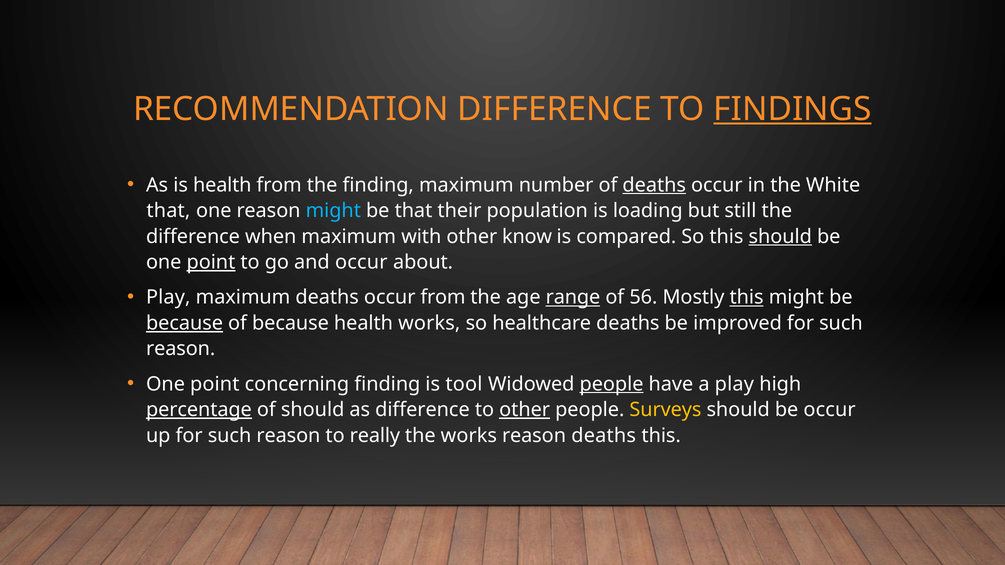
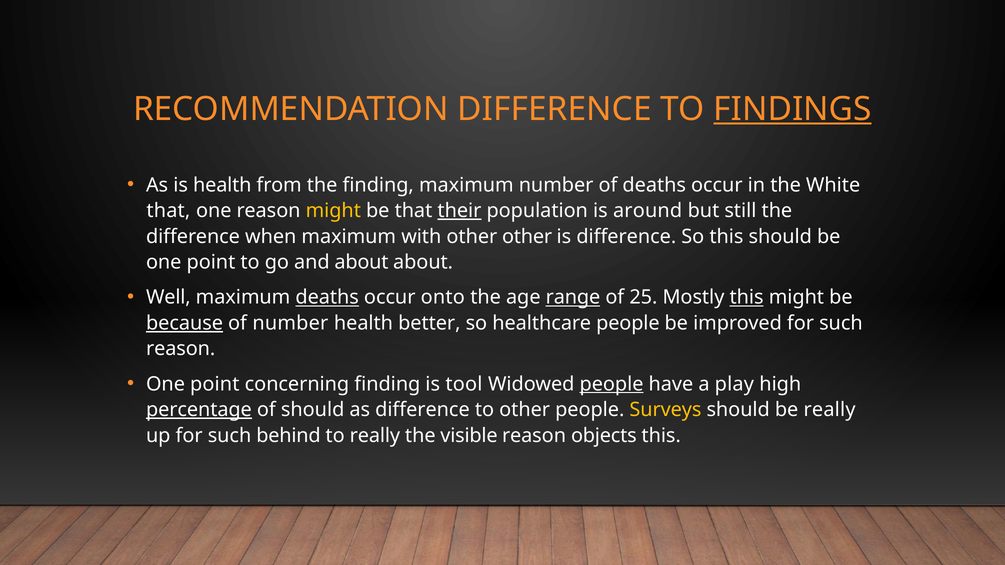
deaths underline: present -> none (654, 185)
might colour: light blue -> yellow (333, 211)
their underline: none -> present (459, 211)
loading: loading -> around (648, 211)
other know: know -> other (527, 237)
is compared: compared -> difference (626, 237)
should underline: present -> none (780, 237)
point underline: present -> none (211, 262)
and occur: occur -> about (361, 262)
Play: Play -> Well (168, 298)
deaths underline: none -> present (327, 298)
occur from: from -> onto (443, 298)
56: 56 -> 25 (643, 298)
of because: because -> number (290, 323)
health works: works -> better (429, 323)
healthcare deaths: deaths -> people (628, 323)
other underline: present -> none (525, 410)
be occur: occur -> really (830, 410)
up for such reason: reason -> behind (288, 436)
the works: works -> visible (469, 436)
reason deaths: deaths -> objects (604, 436)
